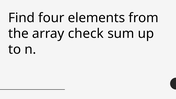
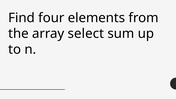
check: check -> select (86, 34)
